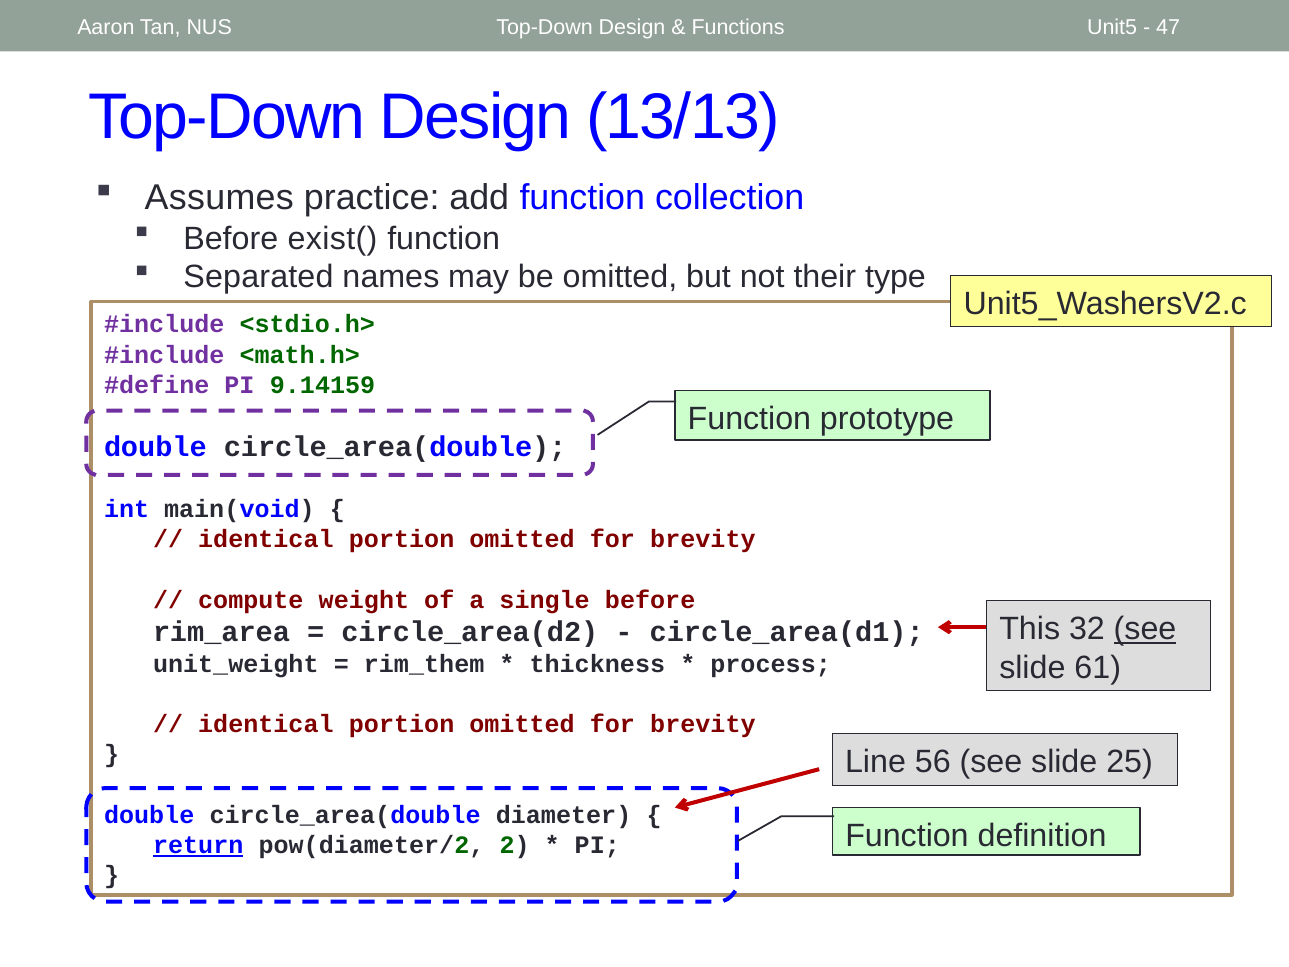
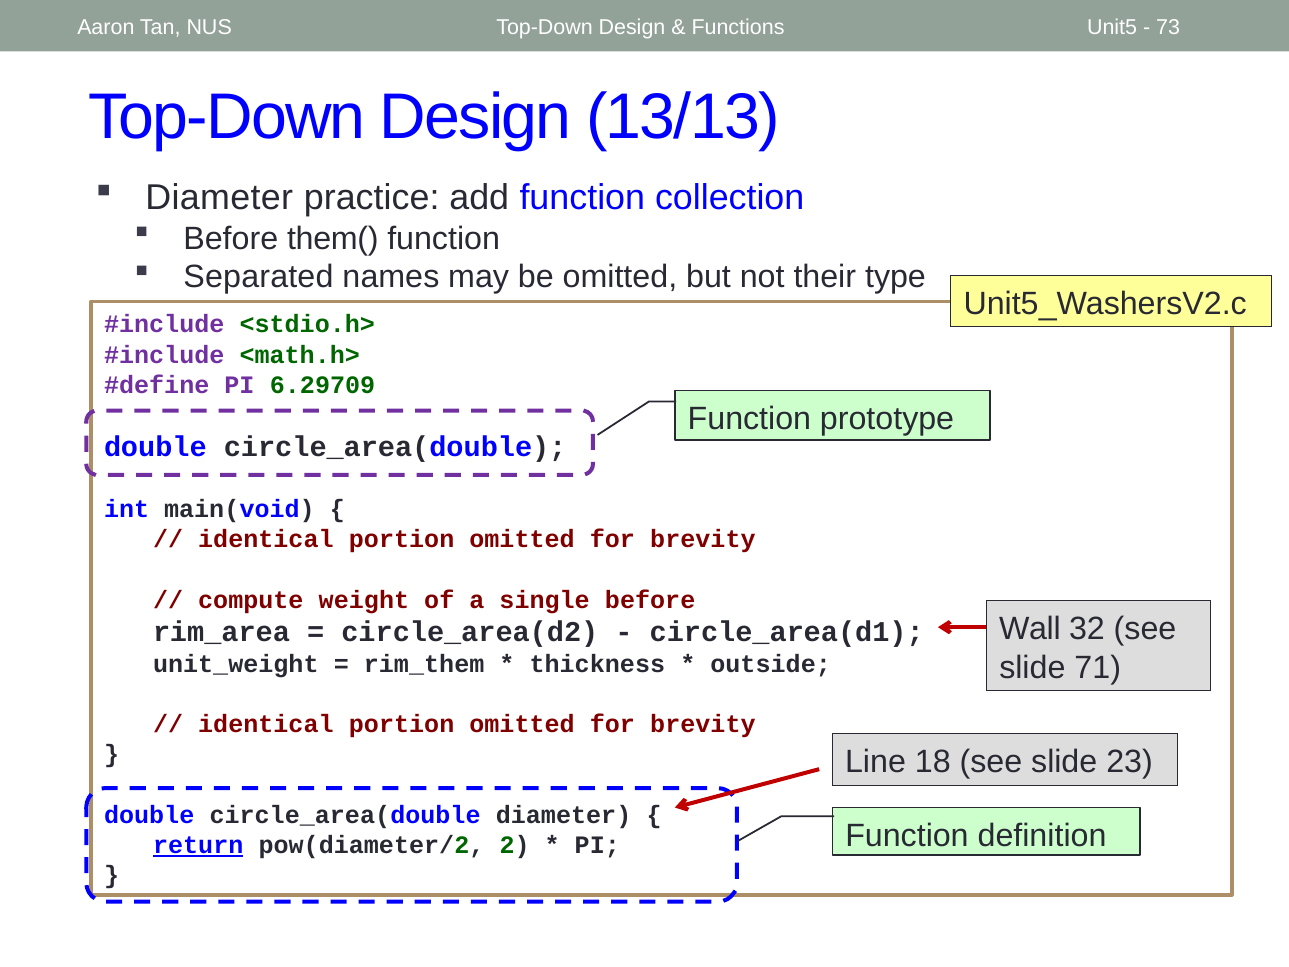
47: 47 -> 73 (1168, 27)
Assumes: Assumes -> Diameter (219, 198)
exist(: exist( -> them( (333, 238)
9.14159: 9.14159 -> 6.29709 (323, 385)
This: This -> Wall (1030, 629)
see underline: present -> none (1145, 629)
61: 61 -> 71 (1098, 667)
process: process -> outside (771, 664)
56: 56 -> 18 (933, 761)
25: 25 -> 23 (1130, 761)
